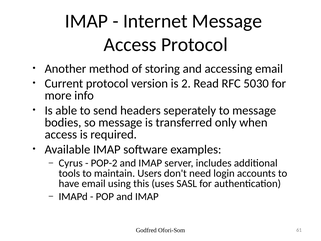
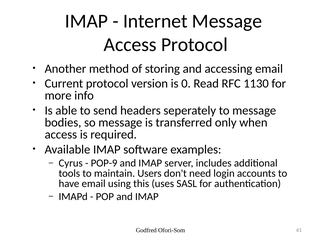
2: 2 -> 0 (186, 83)
5030: 5030 -> 1130 (256, 83)
POP-2: POP-2 -> POP-9 (104, 163)
